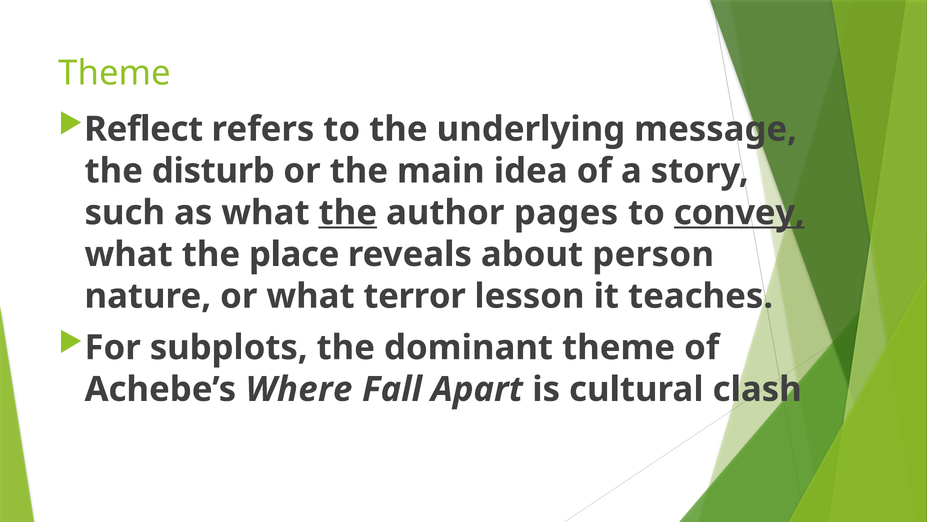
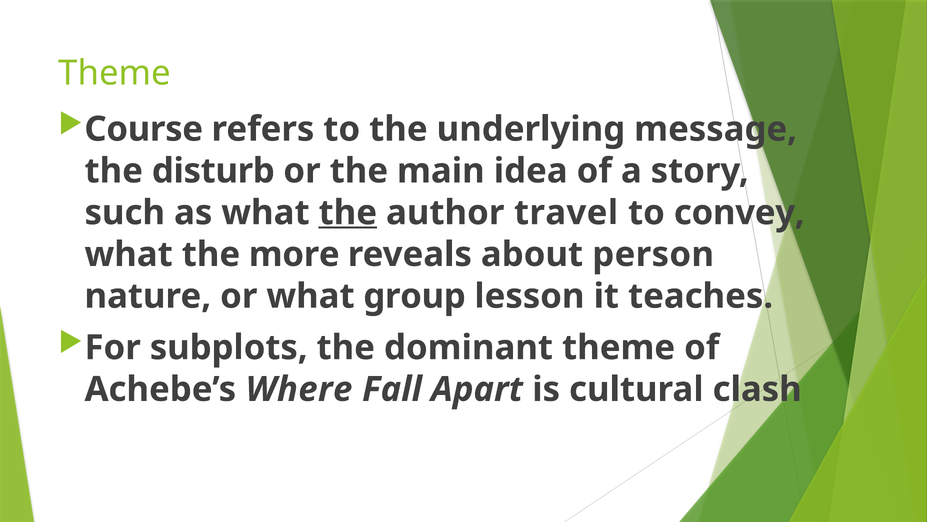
Reflect: Reflect -> Course (144, 129)
pages: pages -> travel (566, 212)
convey underline: present -> none (739, 212)
place: place -> more (294, 254)
terror: terror -> group (415, 296)
